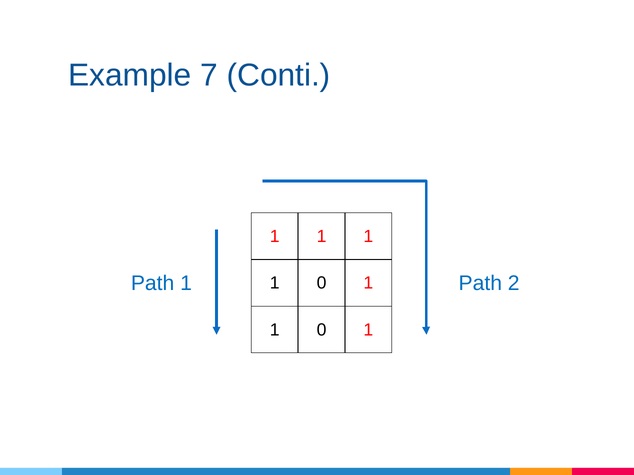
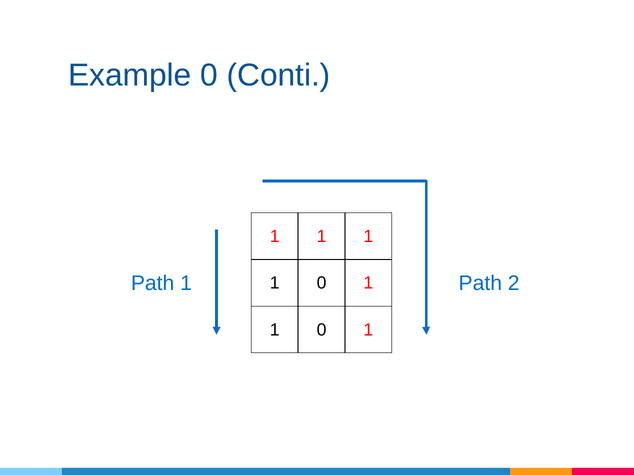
Example 7: 7 -> 0 (209, 75)
